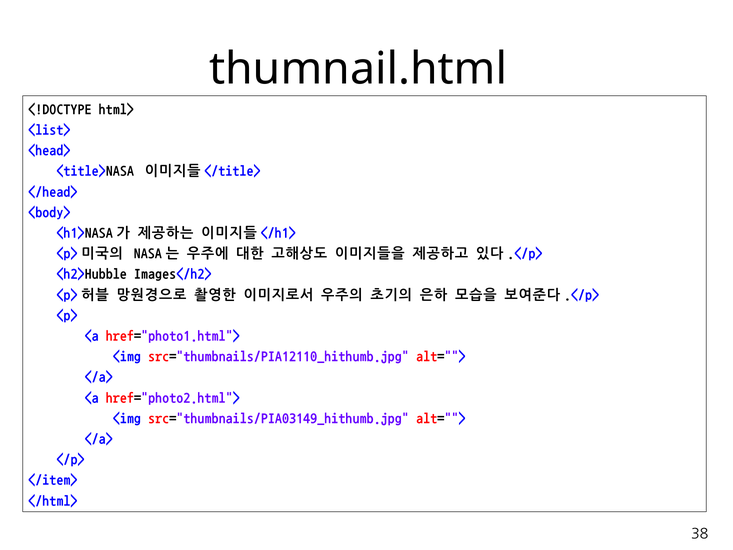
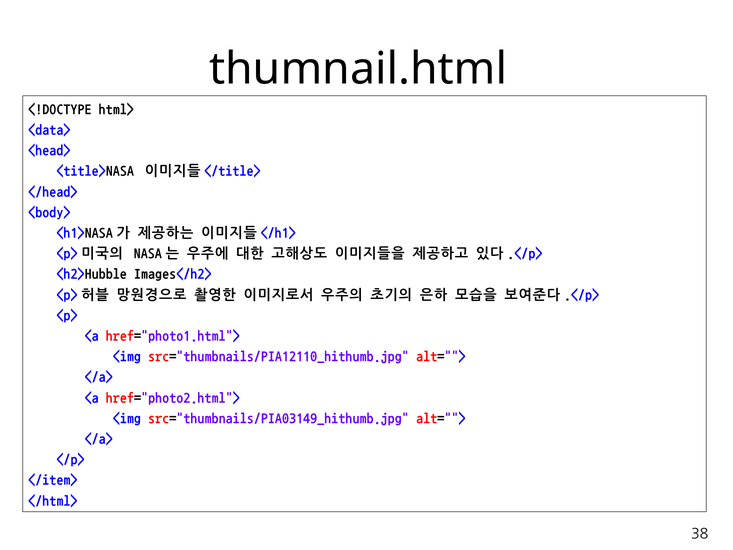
<list>: <list> -> <data> (49, 130)
